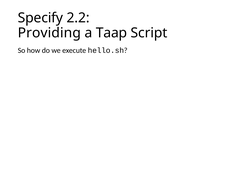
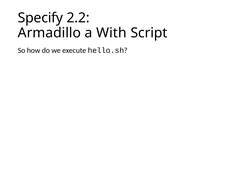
Providing: Providing -> Armadillo (49, 33)
Taap: Taap -> With (111, 33)
